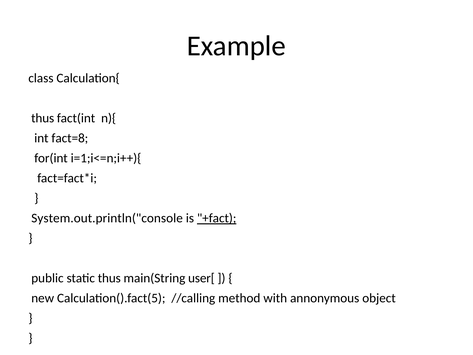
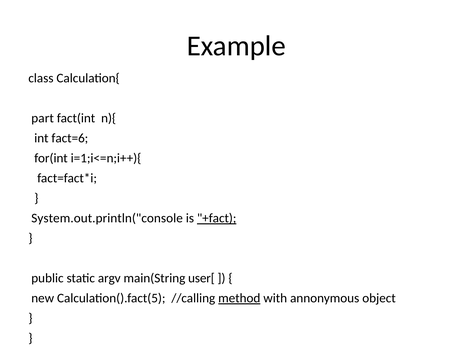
thus: thus -> part (43, 118)
fact=8: fact=8 -> fact=6 (70, 138)
static thus: thus -> argv (109, 278)
method underline: none -> present (239, 298)
